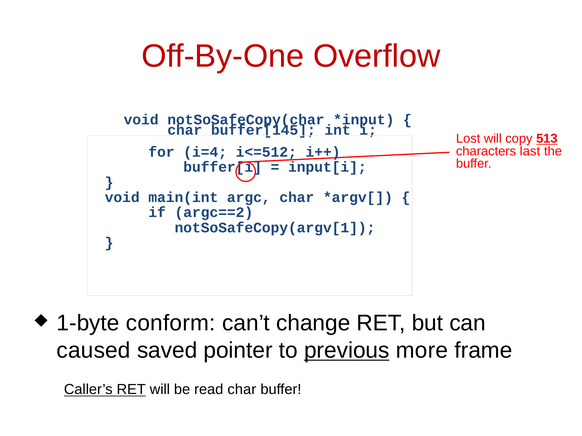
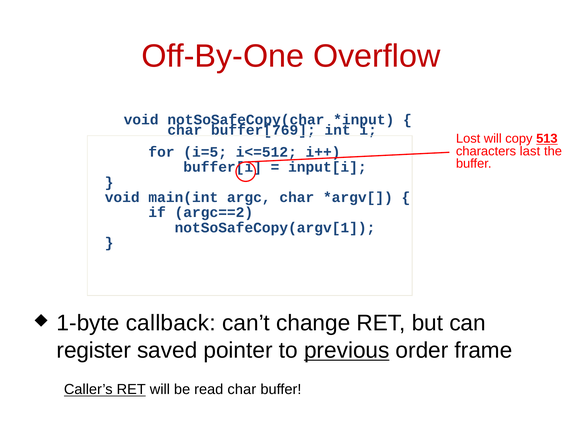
buffer[145: buffer[145 -> buffer[769 (263, 130)
i=4: i=4 -> i=5 (205, 152)
conform: conform -> callback (171, 324)
caused: caused -> register (94, 351)
more: more -> order (422, 351)
